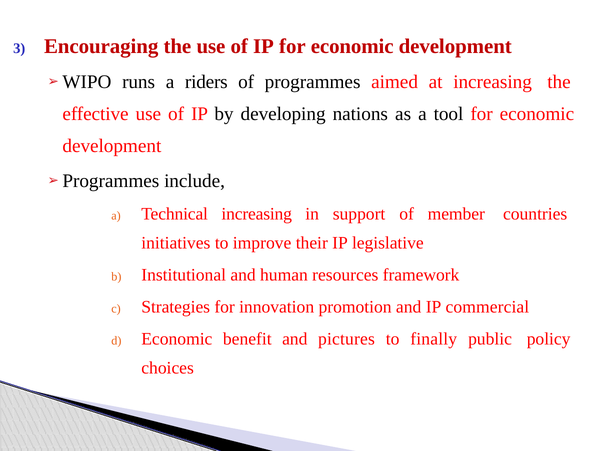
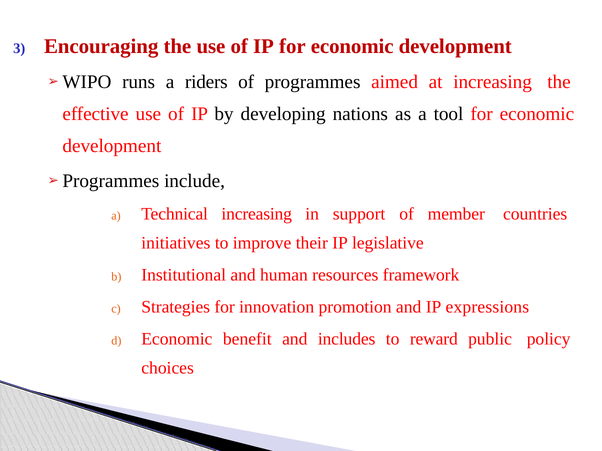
commercial: commercial -> expressions (487, 307)
pictures: pictures -> includes (347, 339)
finally: finally -> reward (434, 339)
